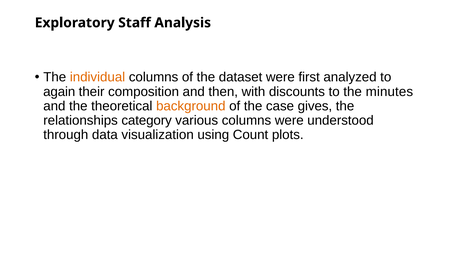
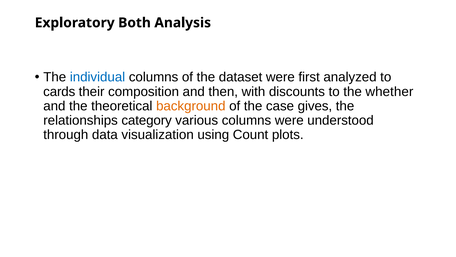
Staff: Staff -> Both (135, 23)
individual colour: orange -> blue (98, 77)
again: again -> cards (59, 91)
minutes: minutes -> whether (389, 91)
